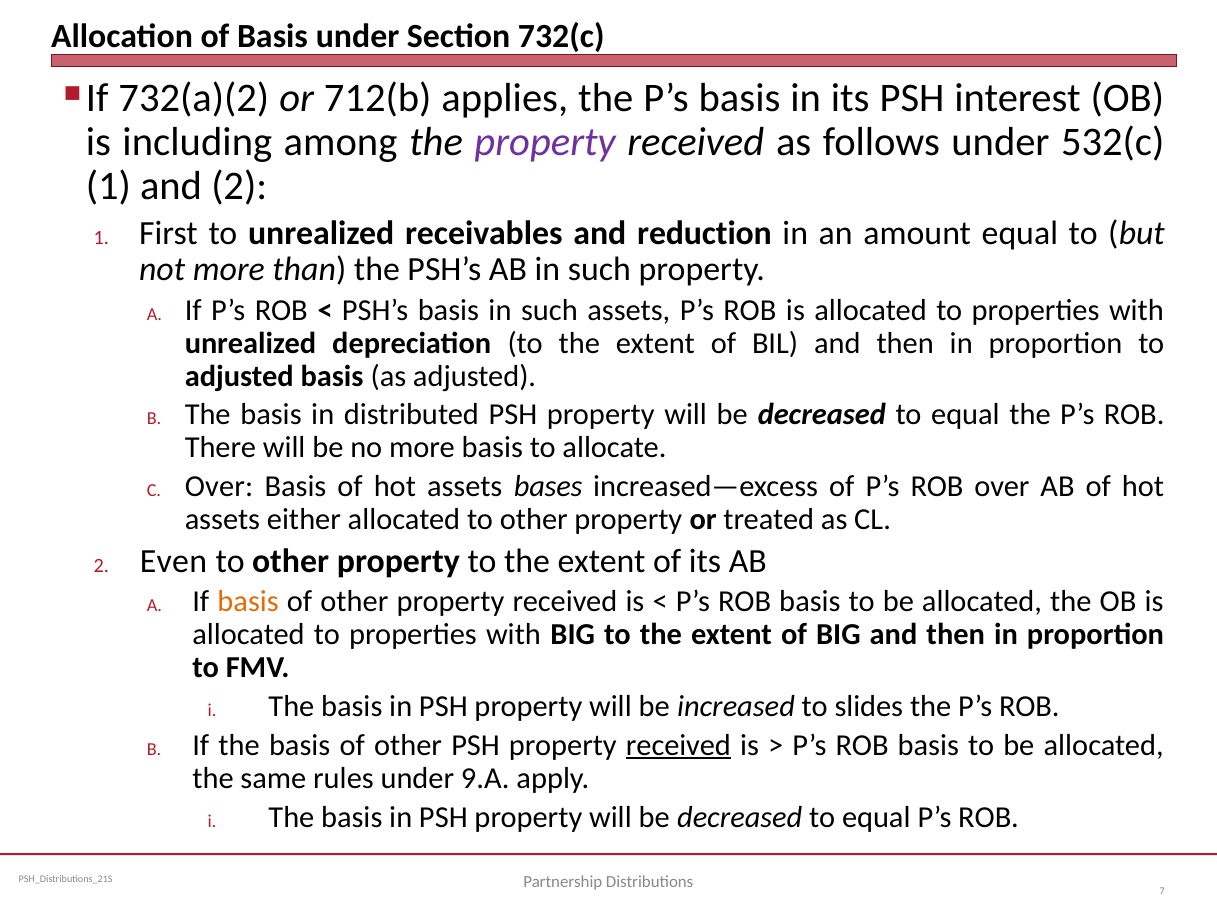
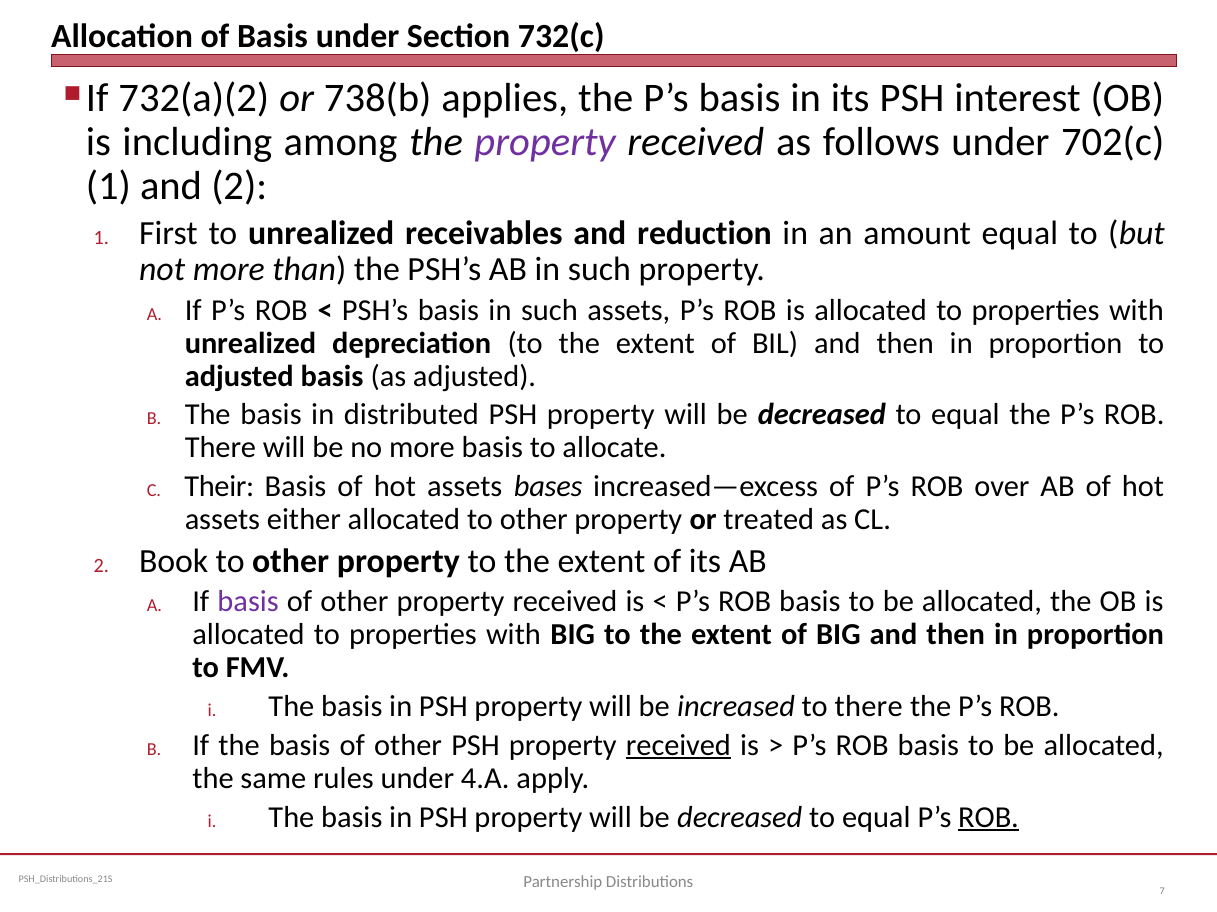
712(b: 712(b -> 738(b (378, 99)
532(c: 532(c -> 702(c (1113, 142)
Over: Over -> Their (219, 487)
Even: Even -> Book (174, 561)
basis colour: orange -> purple (248, 602)
to slides: slides -> there (869, 707)
9.A: 9.A -> 4.A (485, 779)
ROB underline: none -> present (989, 818)
